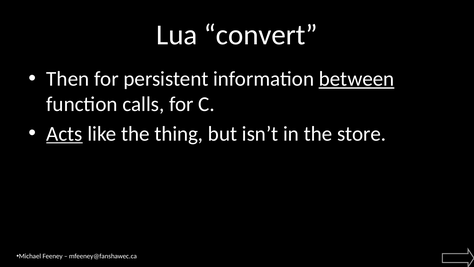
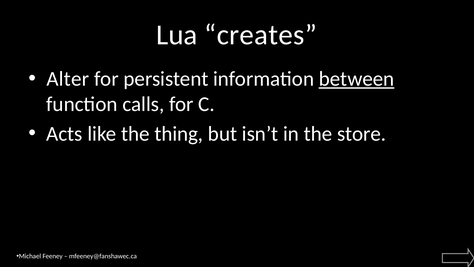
convert: convert -> creates (261, 35)
Then: Then -> Alter (68, 79)
Acts underline: present -> none (64, 134)
